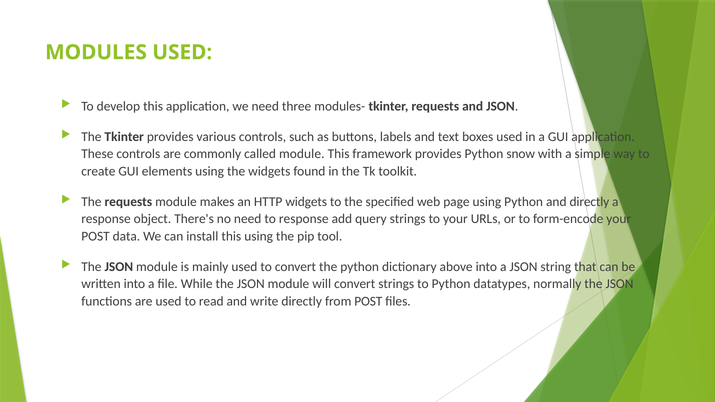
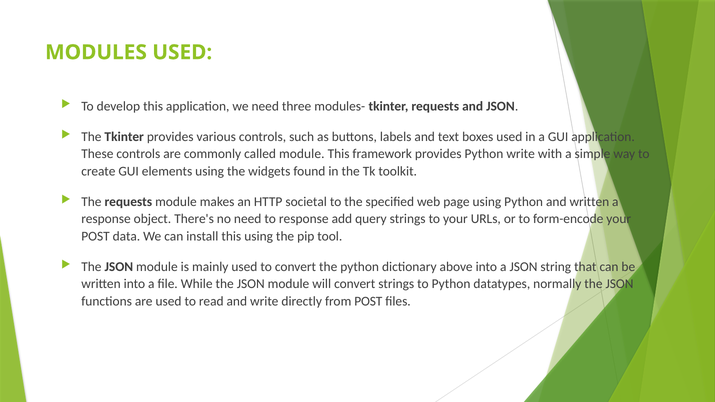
Python snow: snow -> write (521, 154)
HTTP widgets: widgets -> societal (306, 202)
and directly: directly -> written (589, 202)
